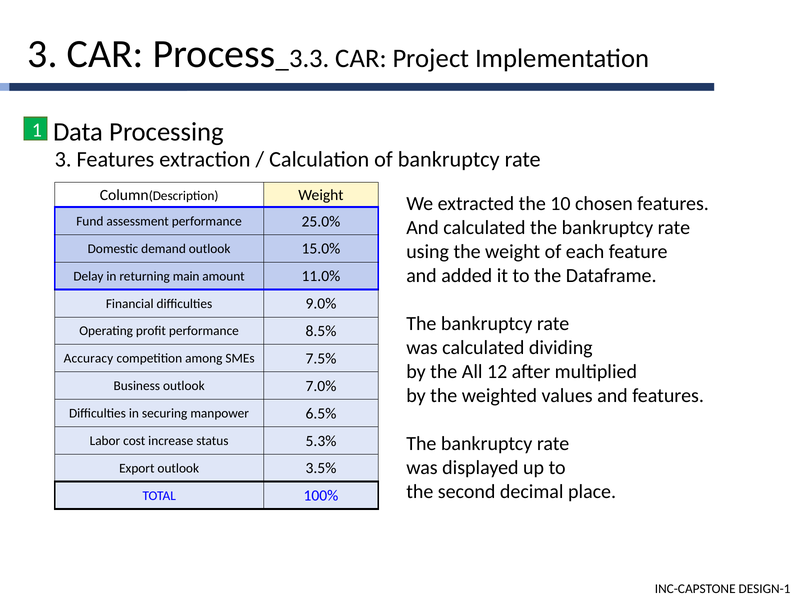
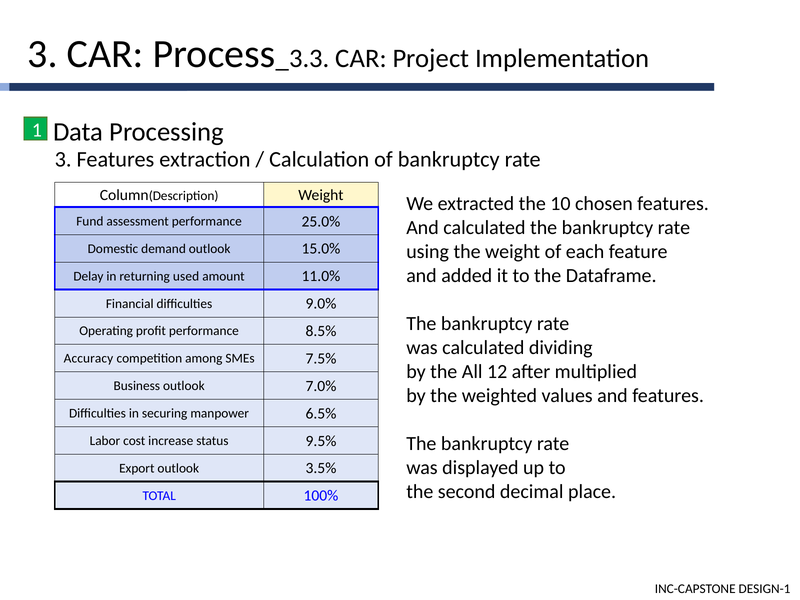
main: main -> used (186, 276)
5.3%: 5.3% -> 9.5% (321, 441)
